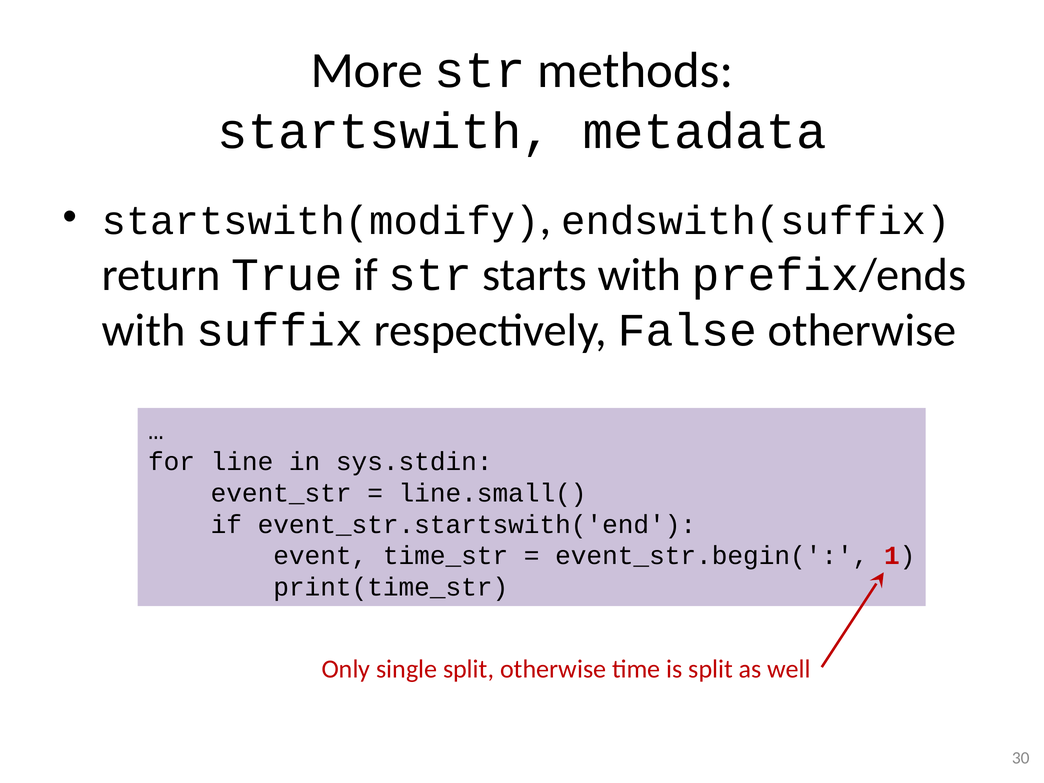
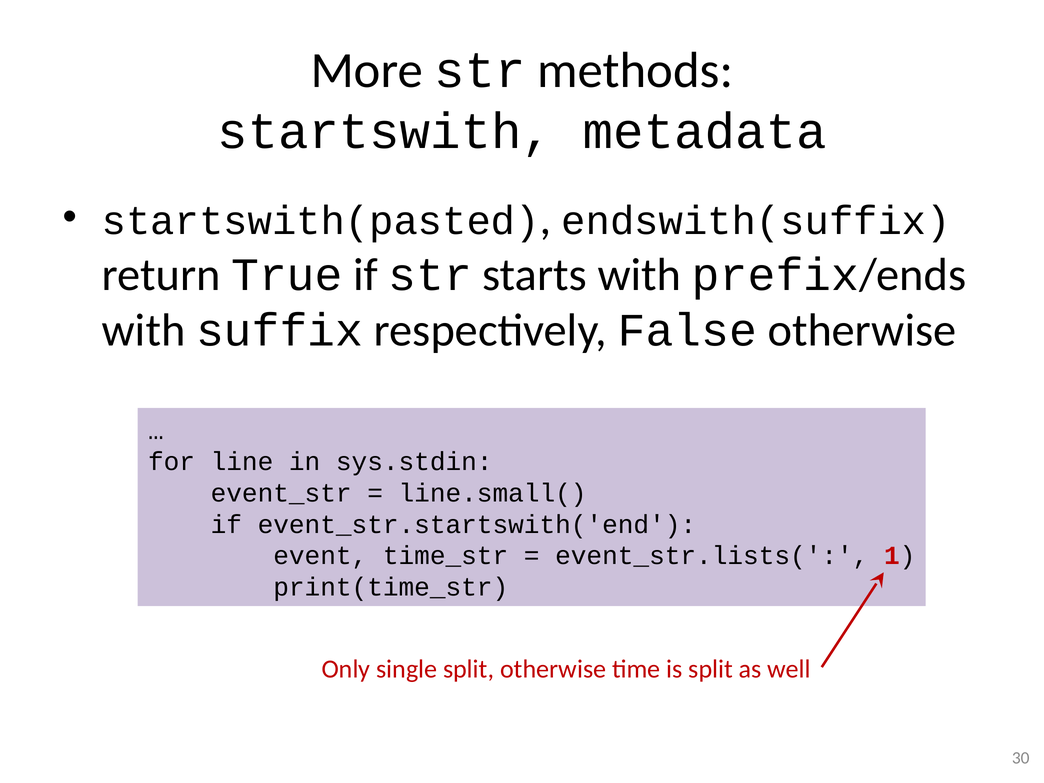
startswith(modify: startswith(modify -> startswith(pasted (321, 221)
event_str.begin(: event_str.begin( -> event_str.lists( (712, 556)
